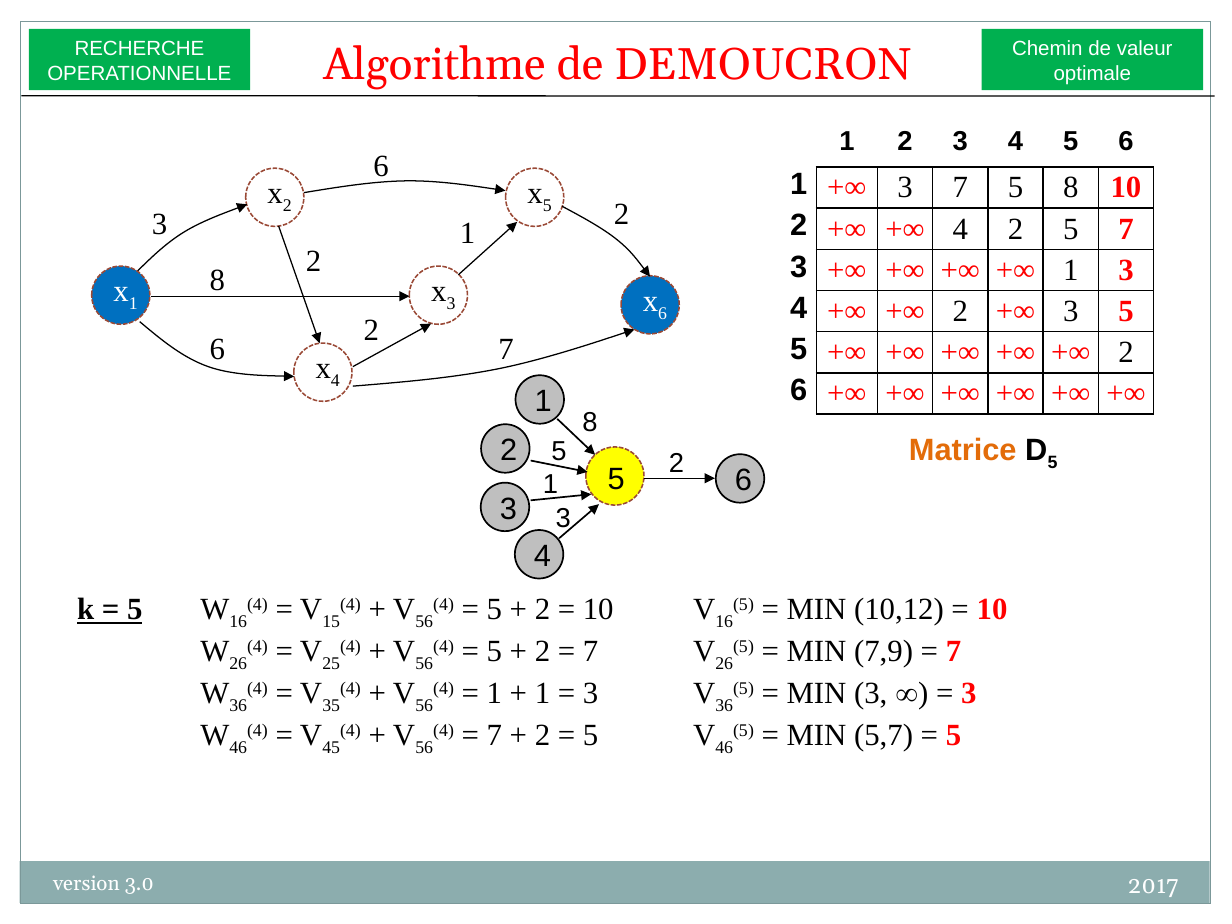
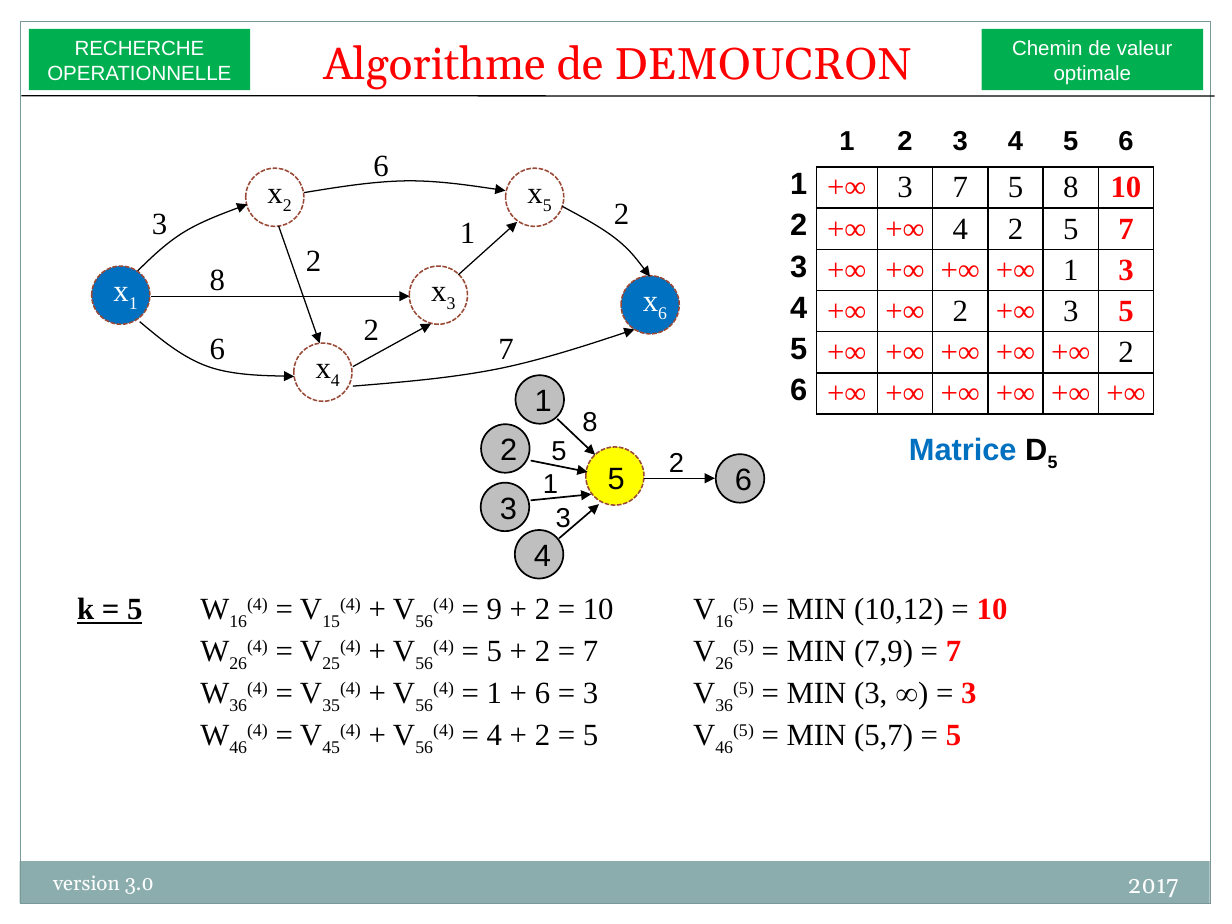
Matrice colour: orange -> blue (963, 451)
5: 5 -> 9 (494, 609)
1: 1 -> 6 (542, 693)
7: 7 -> 4 (494, 735)
